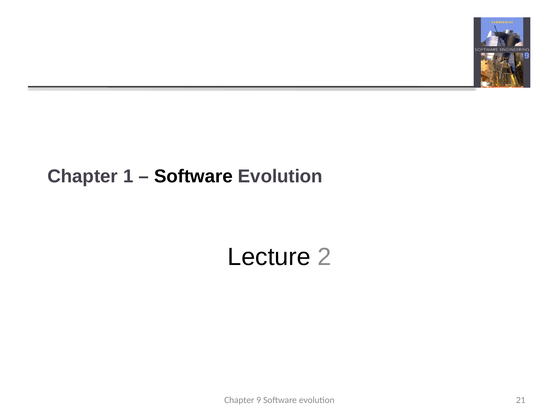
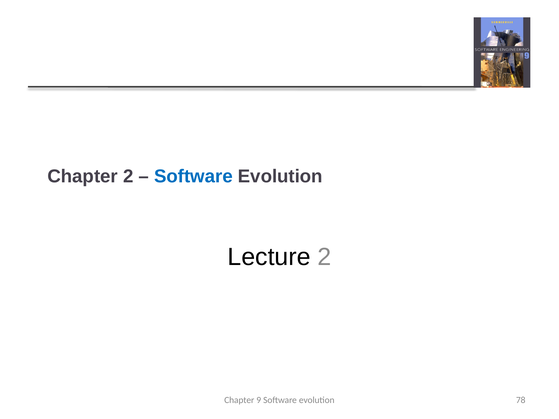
Chapter 1: 1 -> 2 (128, 176)
Software colour: black -> blue (193, 176)
21: 21 -> 78 (521, 400)
